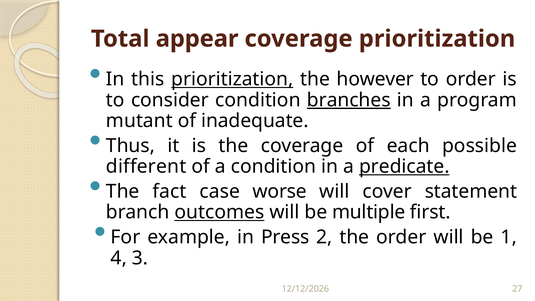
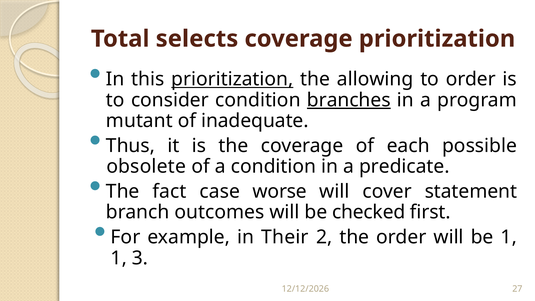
appear: appear -> selects (197, 39)
however: however -> allowing (375, 79)
different: different -> obsolete (146, 167)
predicate underline: present -> none (404, 167)
outcomes underline: present -> none (219, 212)
multiple: multiple -> checked (369, 212)
Press: Press -> Their (285, 237)
4: 4 -> 1 (119, 258)
